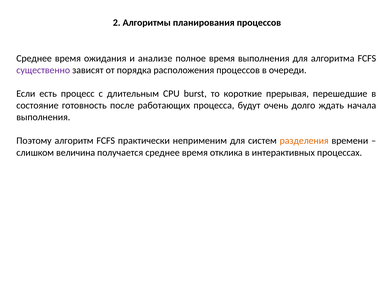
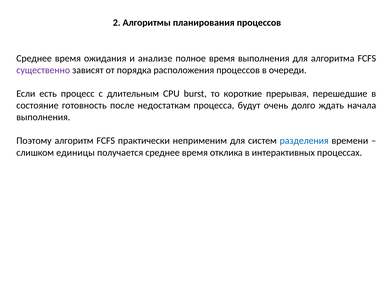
работающих: работающих -> недостаткам (164, 105)
разделения colour: orange -> blue (304, 140)
величина: величина -> единицы (76, 152)
